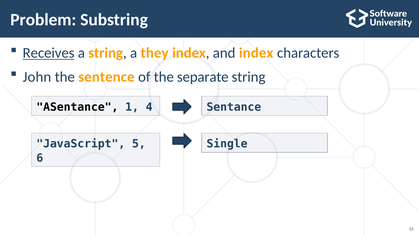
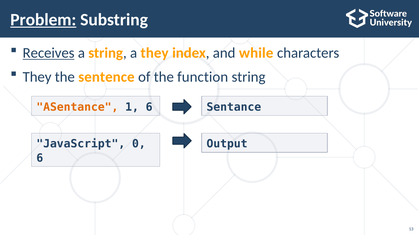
Problem underline: none -> present (43, 20)
and index: index -> while (256, 53)
John: John -> They (37, 77)
separate: separate -> function (203, 77)
ASentance colour: black -> orange (77, 107)
1 4: 4 -> 6 (149, 107)
5: 5 -> 0 (139, 144)
Single: Single -> Output (227, 144)
